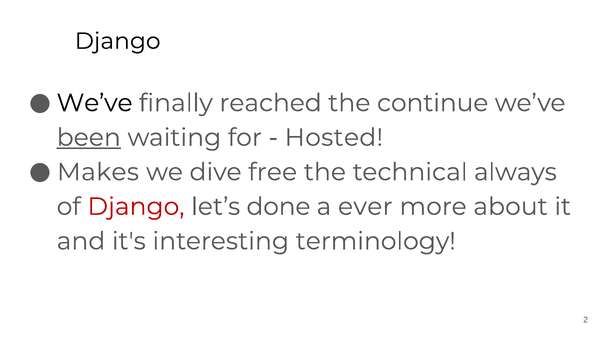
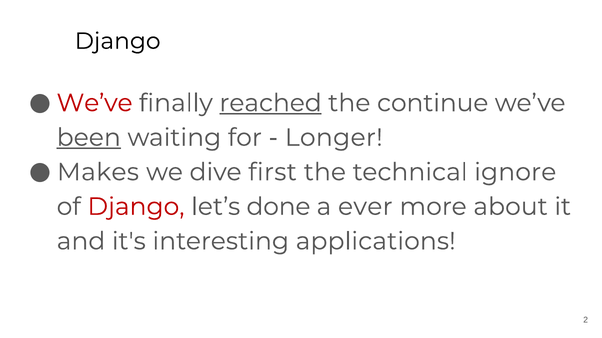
We’ve colour: black -> red (95, 103)
reached underline: none -> present (271, 103)
Hosted: Hosted -> Longer (334, 138)
free: free -> first (273, 172)
always: always -> ignore (515, 172)
terminology: terminology -> applications (376, 242)
